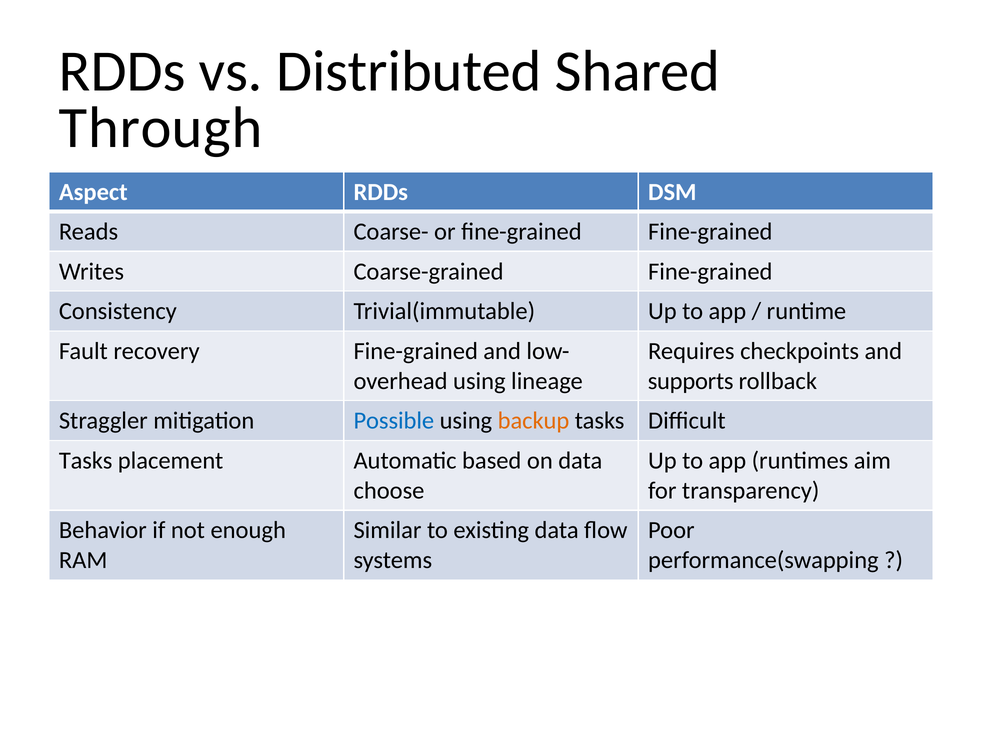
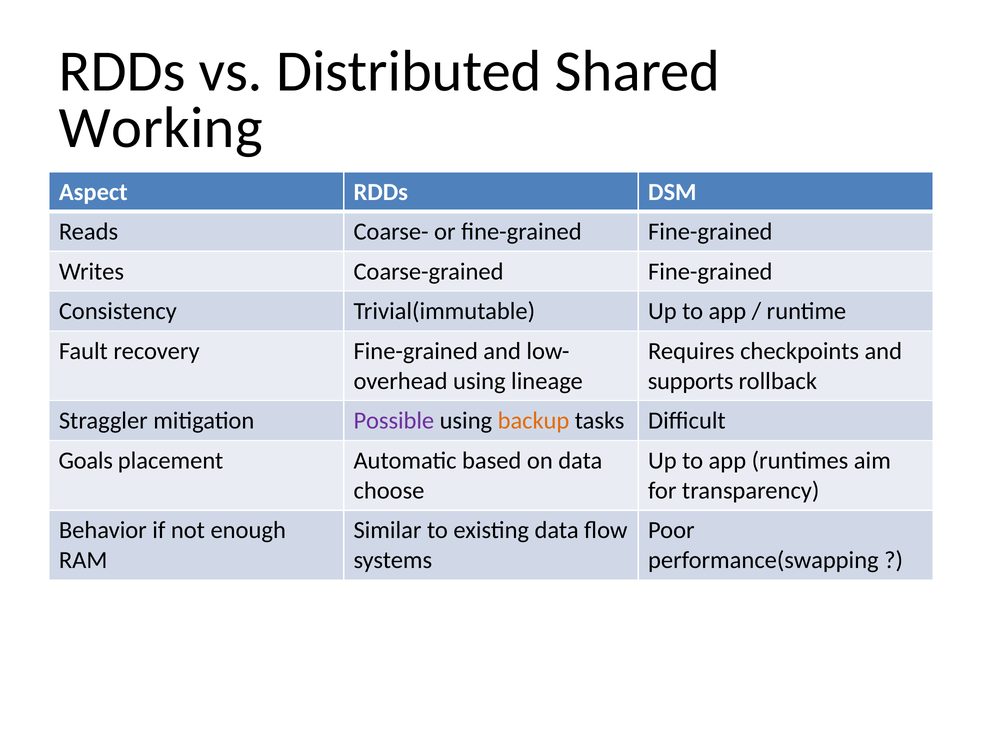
Through: Through -> Working (161, 128)
Possible colour: blue -> purple (394, 421)
Tasks: Tasks -> Goals (86, 461)
